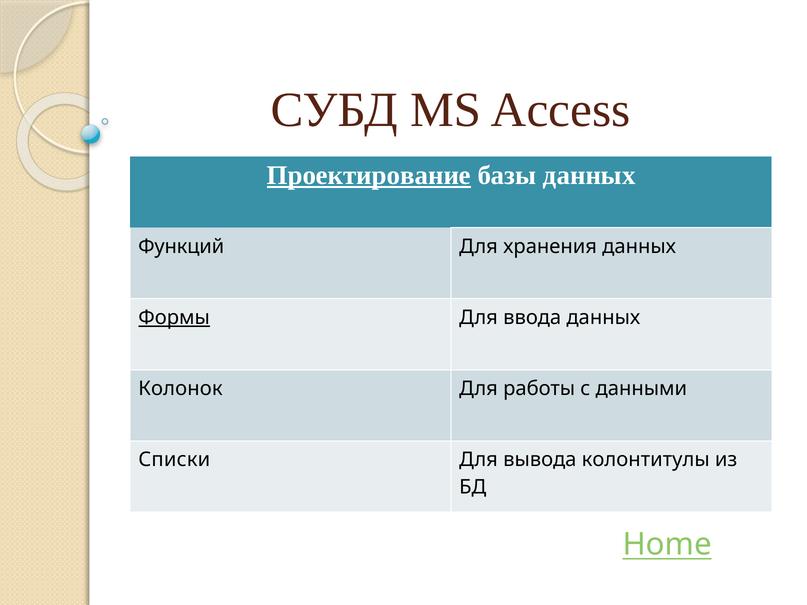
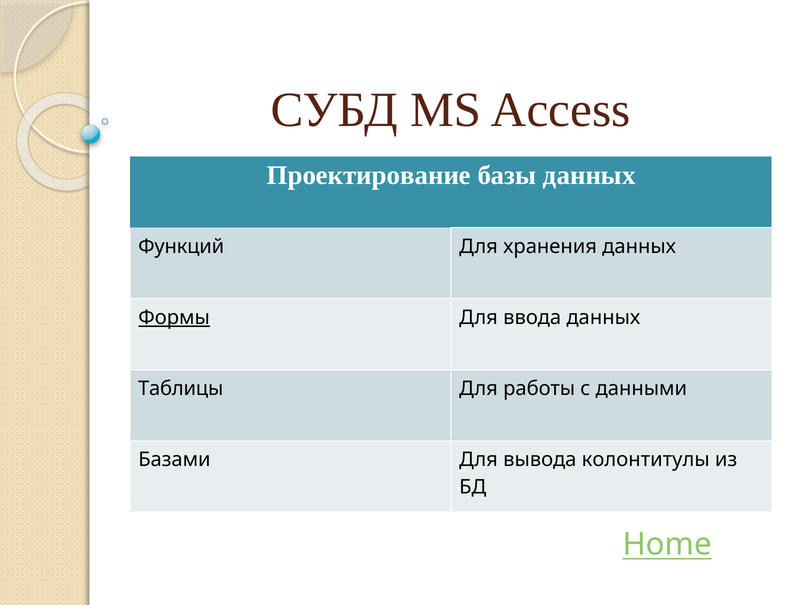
Проектирование underline: present -> none (369, 176)
Колонок: Колонок -> Таблицы (181, 389)
Списки: Списки -> Базами (174, 460)
